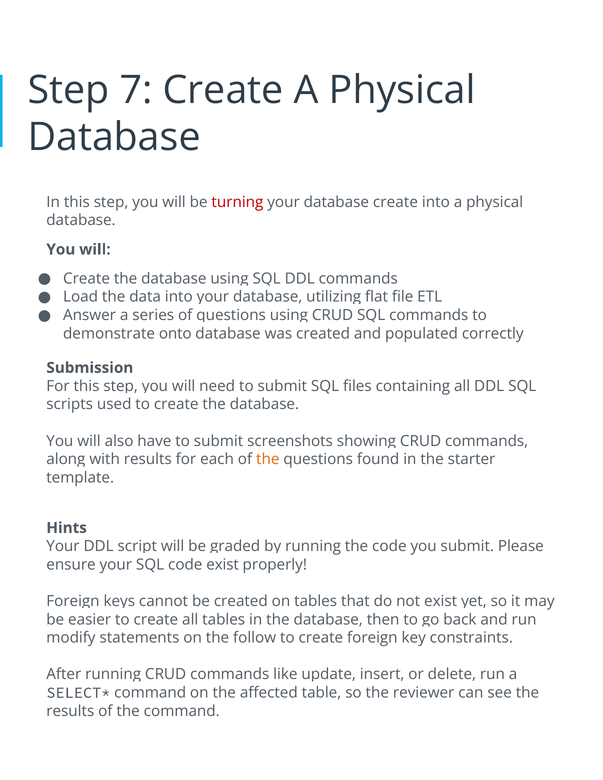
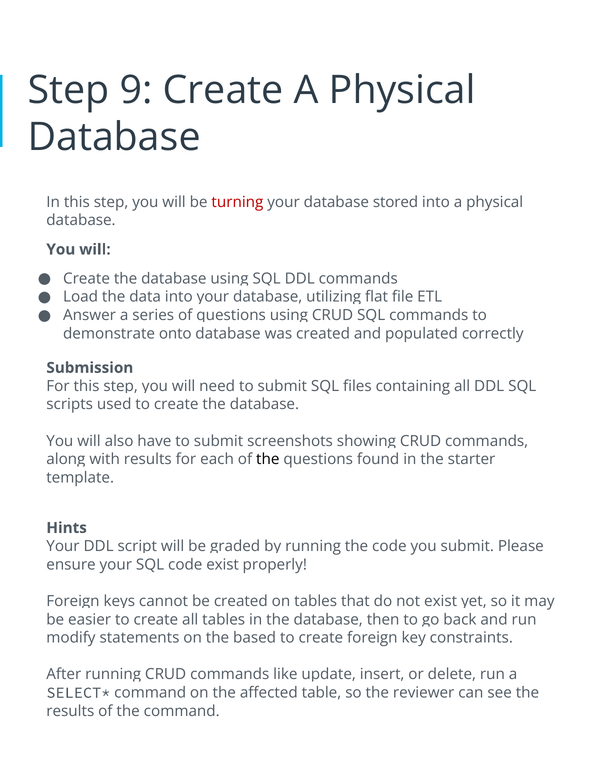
7: 7 -> 9 (136, 90)
database create: create -> stored (396, 202)
the colour: orange -> black (268, 460)
follow: follow -> based (255, 638)
